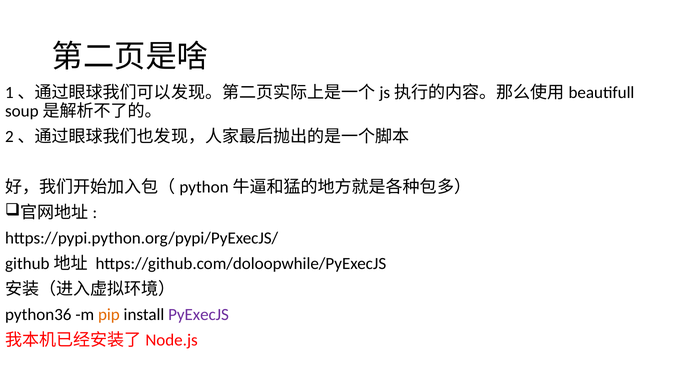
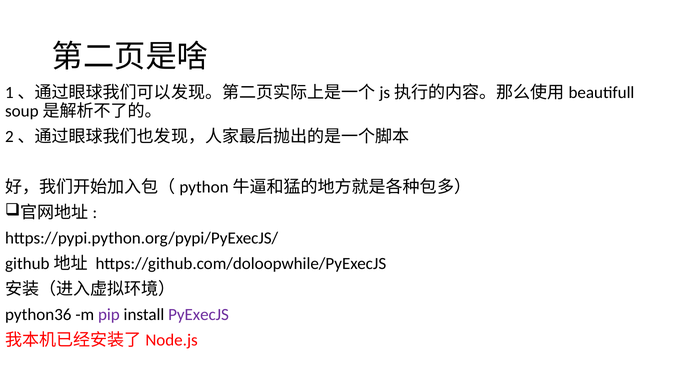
pip colour: orange -> purple (109, 315)
